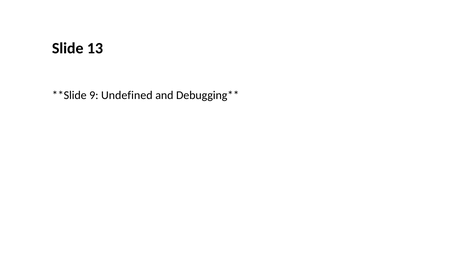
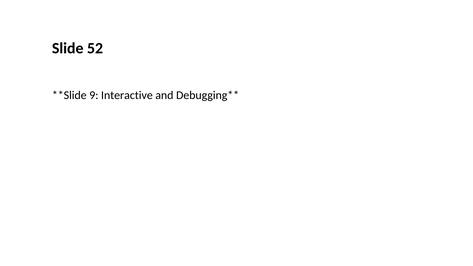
13: 13 -> 52 (95, 48)
Undefined: Undefined -> Interactive (127, 95)
